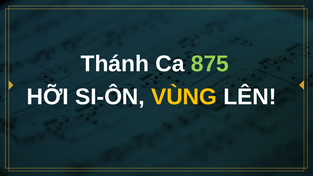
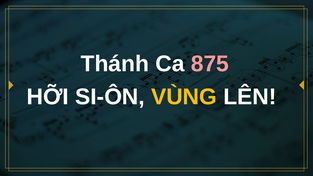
875 colour: light green -> pink (210, 64)
